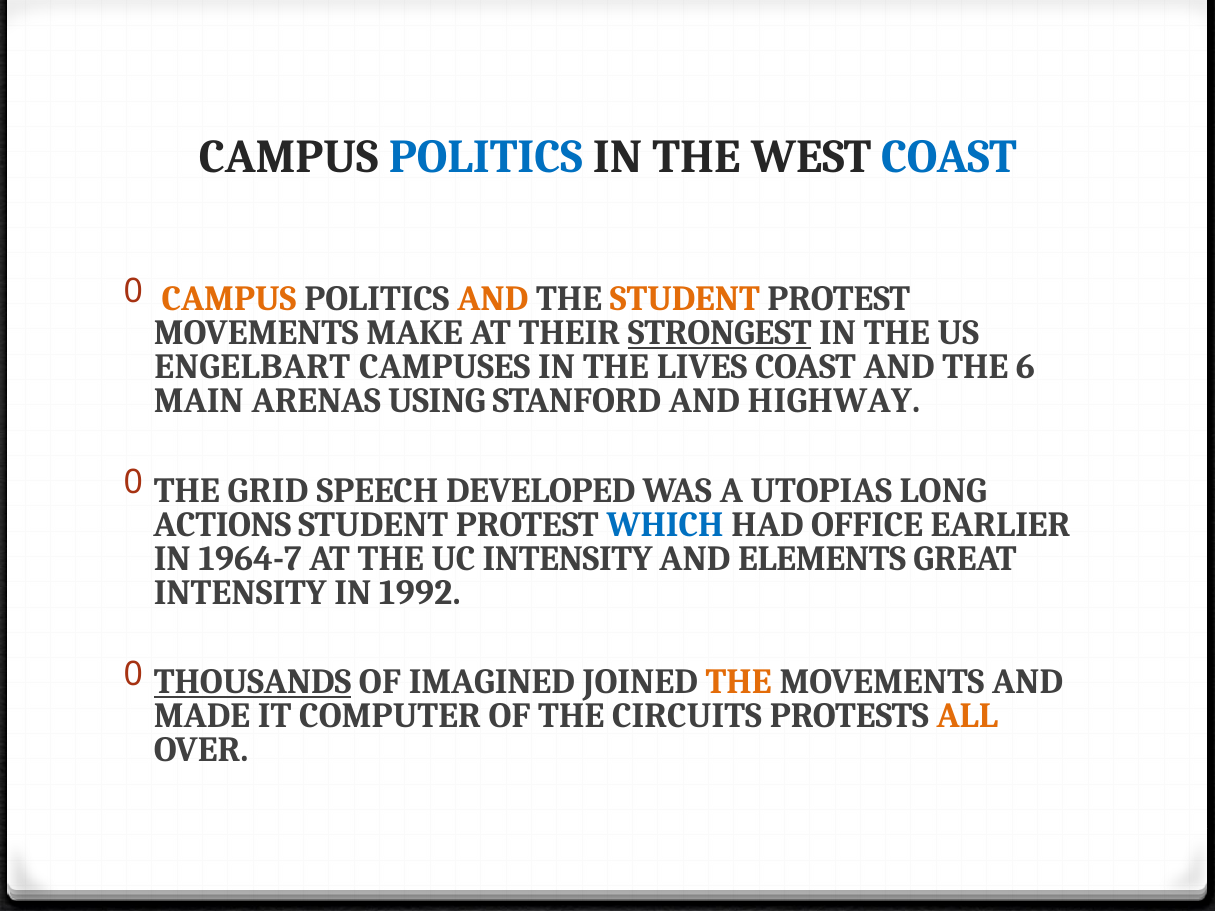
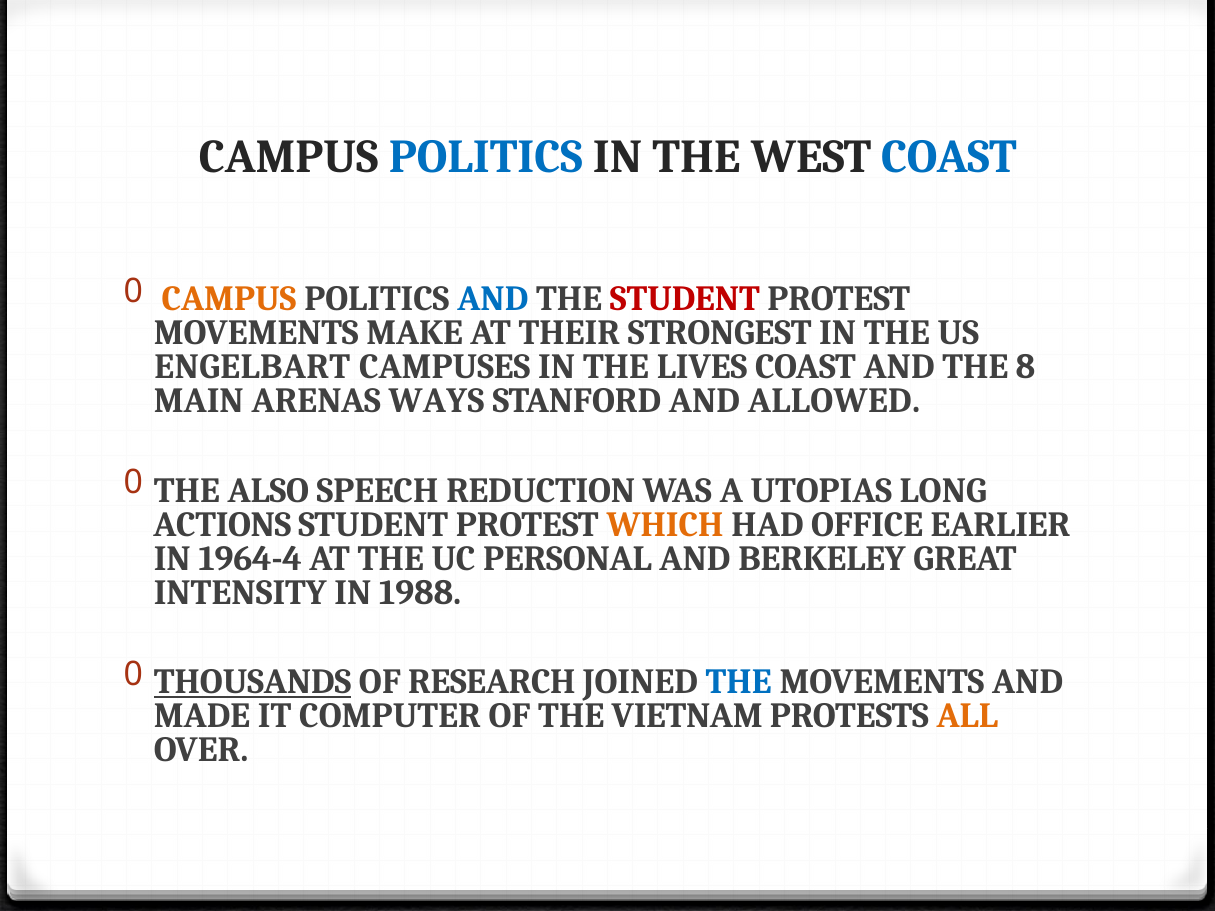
AND colour: orange -> blue (493, 299)
STUDENT colour: orange -> red (685, 299)
STRONGEST underline: present -> none (720, 333)
6: 6 -> 8 (1025, 367)
USING: USING -> WAYS (437, 401)
HIGHWAY: HIGHWAY -> ALLOWED (834, 401)
GRID: GRID -> ALSO (268, 491)
DEVELOPED: DEVELOPED -> REDUCTION (541, 491)
WHICH colour: blue -> orange (665, 525)
1964-7: 1964-7 -> 1964-4 (250, 559)
UC INTENSITY: INTENSITY -> PERSONAL (568, 559)
ELEMENTS: ELEMENTS -> BERKELEY (822, 559)
1992: 1992 -> 1988 (420, 593)
IMAGINED: IMAGINED -> RESEARCH (492, 682)
THE colour: orange -> blue (739, 682)
CIRCUITS: CIRCUITS -> VIETNAM (687, 716)
